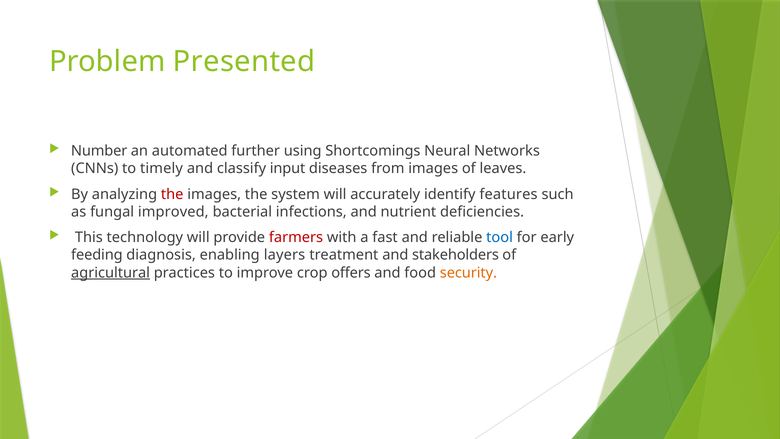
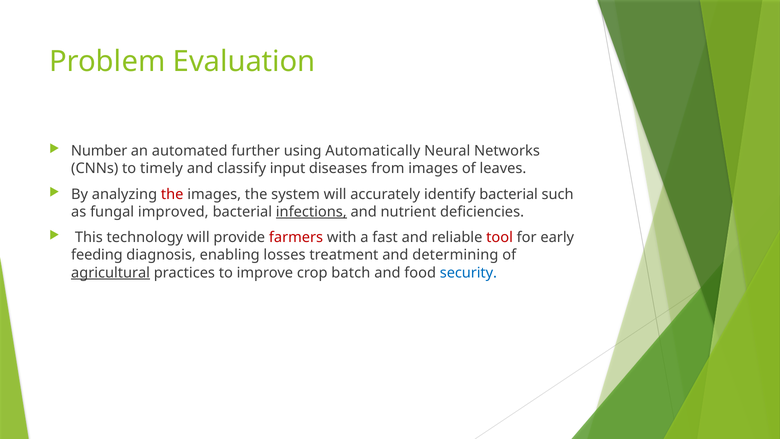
Presented: Presented -> Evaluation (244, 62)
Shortcomings: Shortcomings -> Automatically (373, 151)
identify features: features -> bacterial (509, 194)
infections underline: none -> present (311, 212)
tool colour: blue -> red (500, 237)
layers: layers -> losses (285, 255)
stakeholders: stakeholders -> determining (455, 255)
offers: offers -> batch (351, 273)
security colour: orange -> blue (468, 273)
